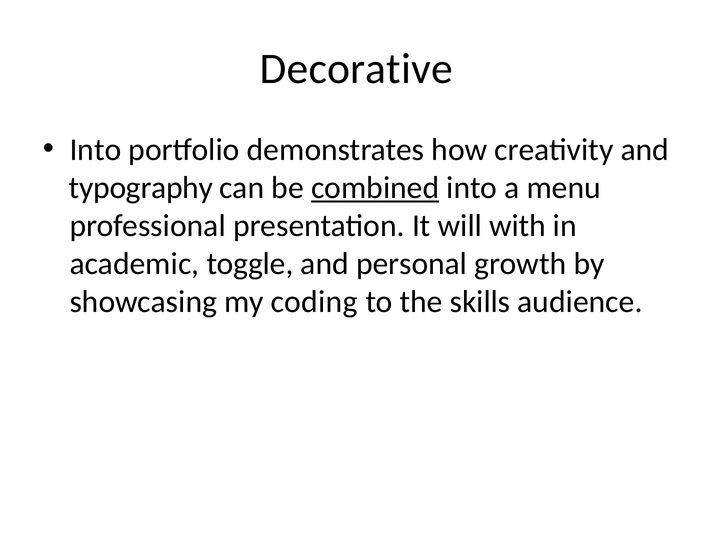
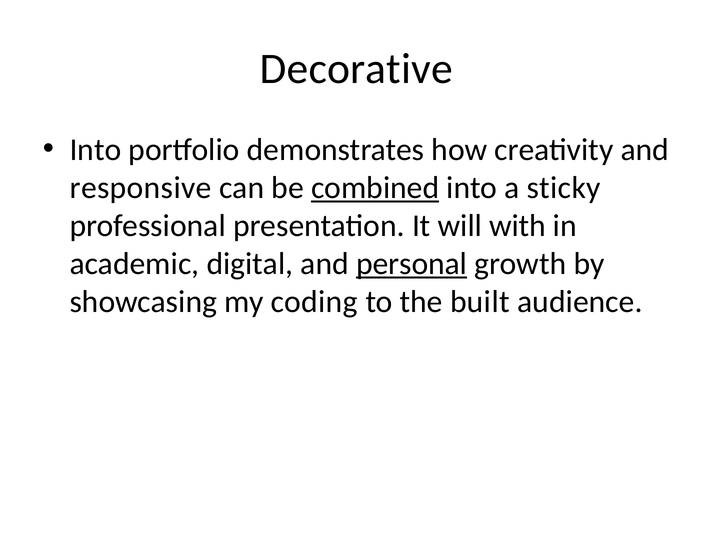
typography: typography -> responsive (141, 188)
menu: menu -> sticky (564, 188)
toggle: toggle -> digital (250, 264)
personal underline: none -> present (412, 264)
skills: skills -> built (480, 302)
